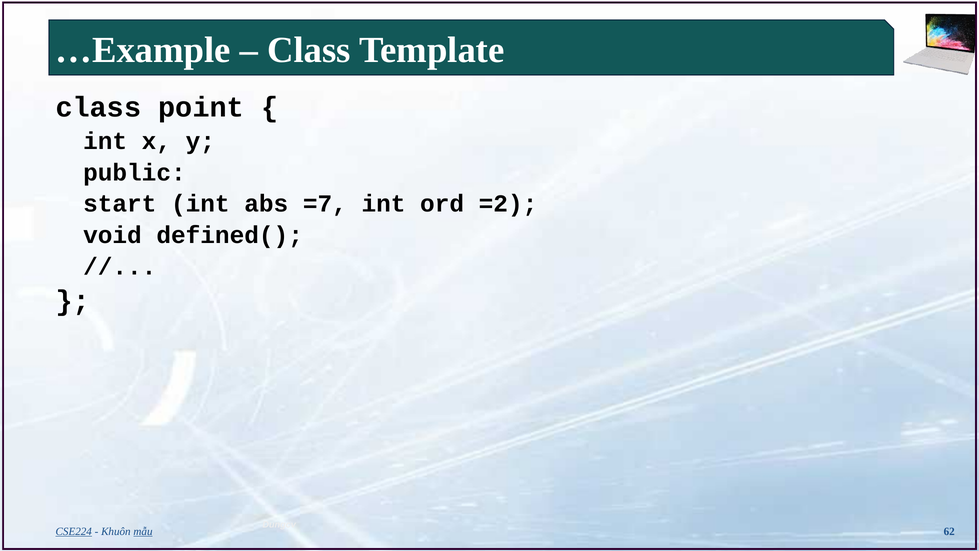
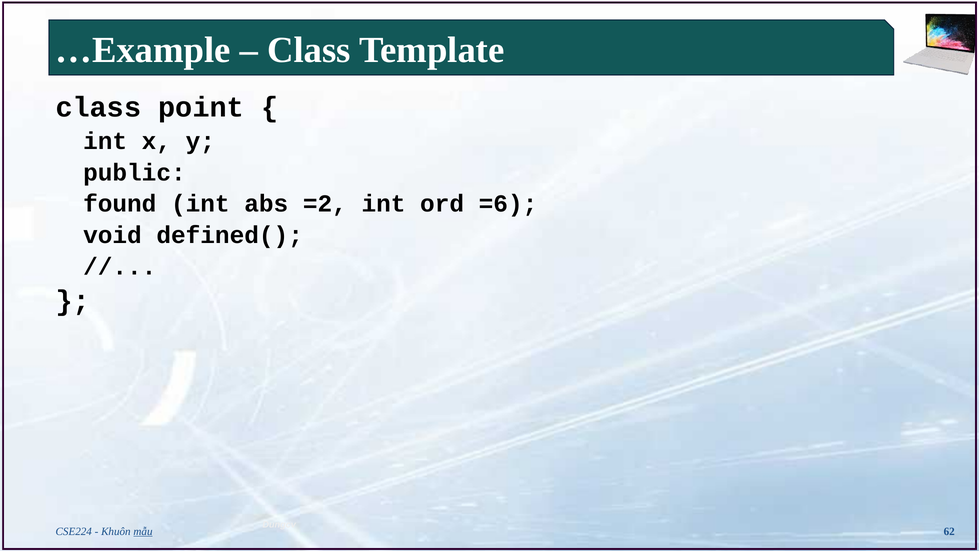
start: start -> found (120, 204)
=7: =7 -> =2 (325, 204)
=2: =2 -> =6 (508, 204)
CSE224 underline: present -> none (74, 531)
